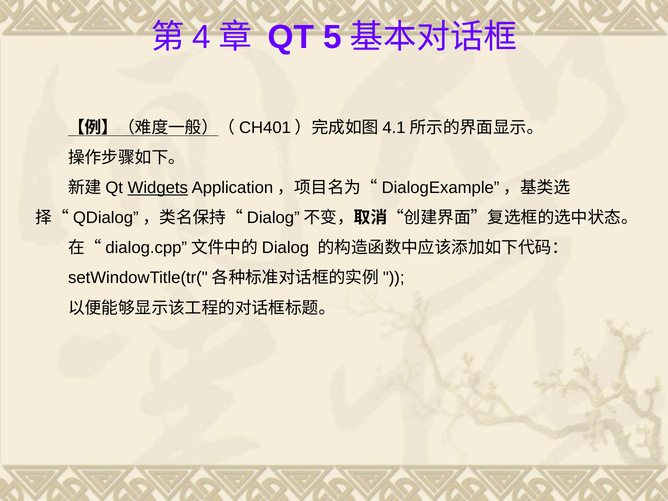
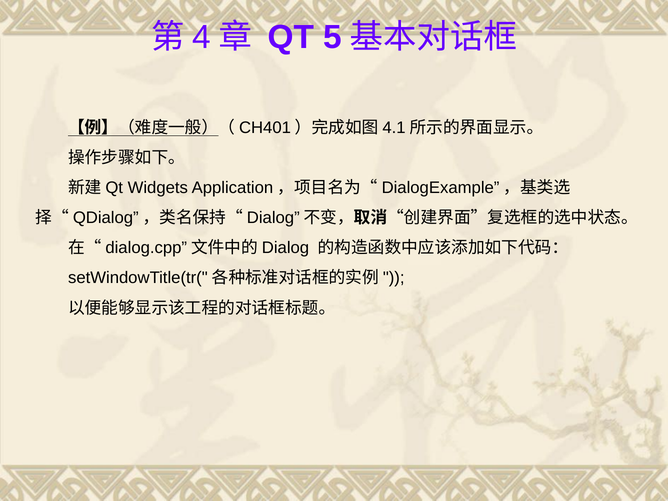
Widgets underline: present -> none (158, 188)
